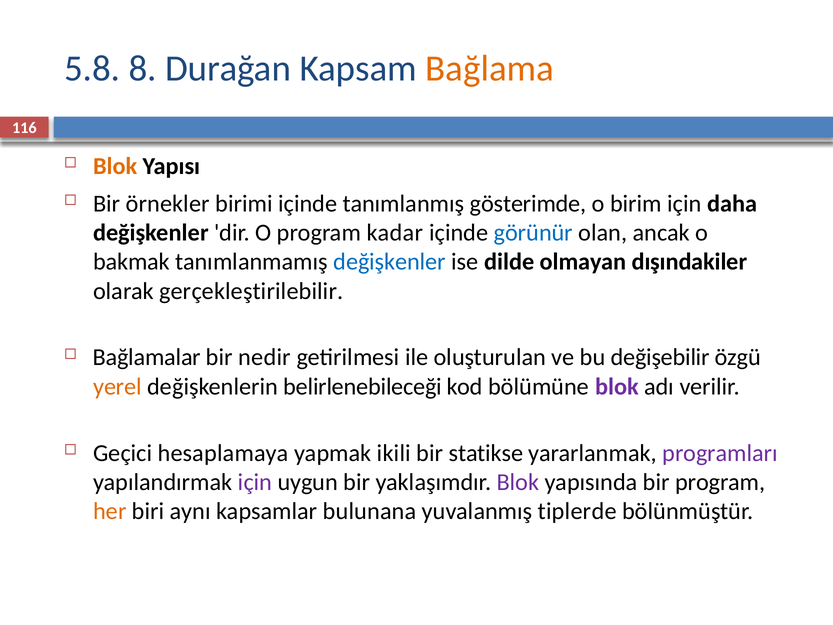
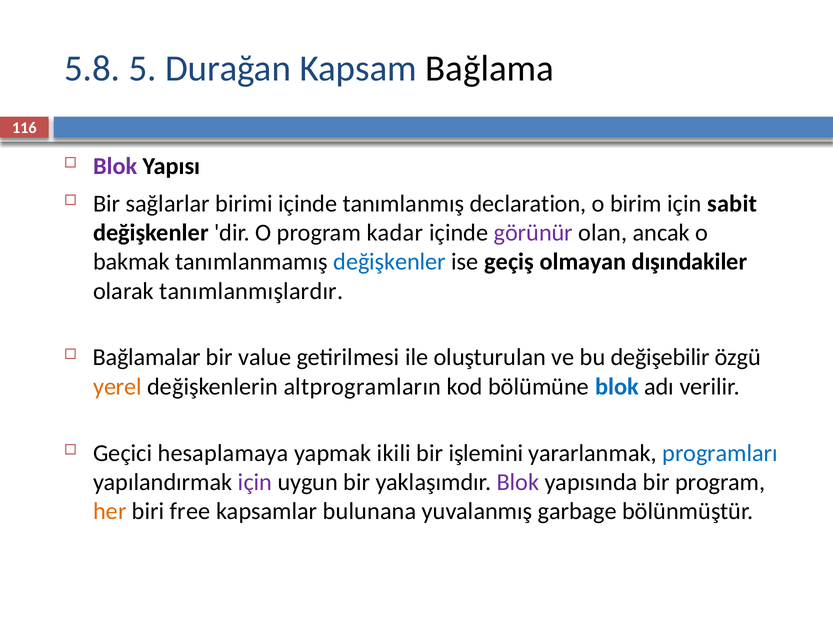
8: 8 -> 5 (143, 69)
Bağlama colour: orange -> black (490, 69)
Blok colour: orange -> purple (115, 166)
örnekler: örnekler -> sağlarlar (168, 203)
gösterimde: gösterimde -> declaration (528, 203)
daha: daha -> sabit (732, 203)
görünür colour: blue -> purple (533, 233)
dilde: dilde -> geçiş (509, 262)
gerçekleştirilebilir: gerçekleştirilebilir -> tanımlanmışlardır (251, 291)
nedir: nedir -> value (265, 357)
belirlenebileceği: belirlenebileceği -> altprogramların (362, 386)
blok colour: purple -> blue (617, 386)
statikse: statikse -> işlemini (486, 453)
programları colour: purple -> blue (720, 453)
aynı: aynı -> free (190, 511)
tiplerde: tiplerde -> garbage (577, 511)
